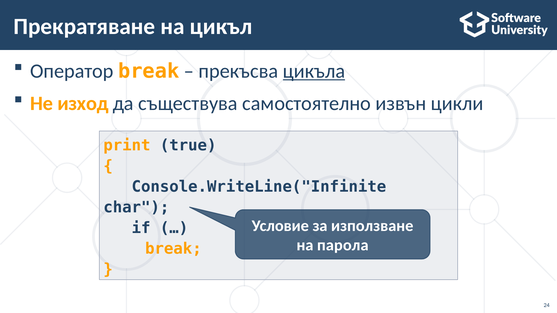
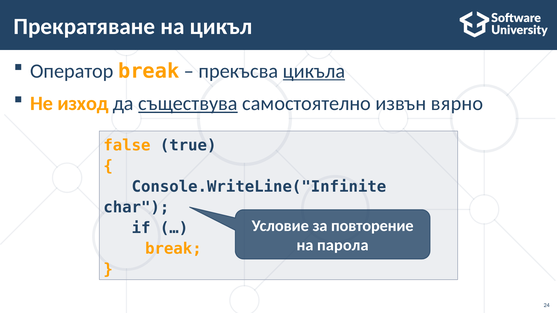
съществува underline: none -> present (188, 104)
цикли: цикли -> вярно (457, 104)
print: print -> false (127, 146)
използване: използване -> повторение (372, 226)
